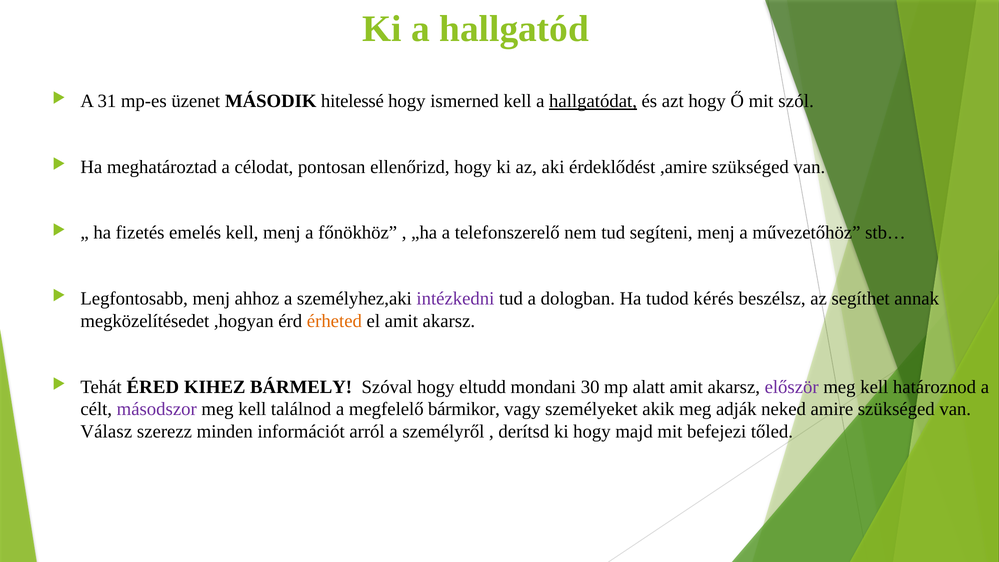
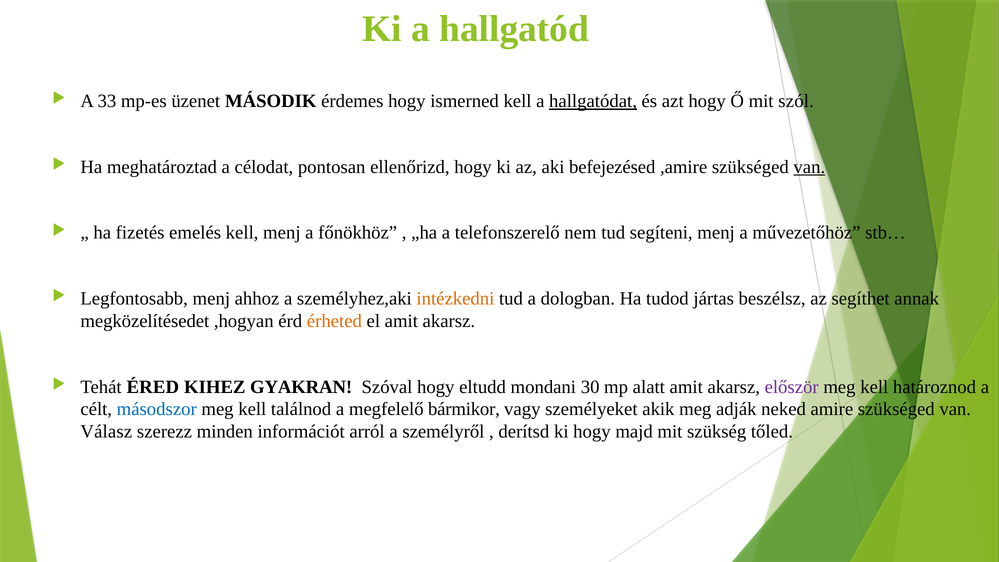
31: 31 -> 33 (107, 101)
hitelessé: hitelessé -> érdemes (352, 101)
érdeklődést: érdeklődést -> befejezésed (612, 167)
van underline: none -> present (809, 167)
intézkedni colour: purple -> orange (455, 299)
kérés: kérés -> jártas (714, 299)
BÁRMELY: BÁRMELY -> GYAKRAN (301, 387)
másodszor colour: purple -> blue (157, 409)
befejezi: befejezi -> szükség (717, 432)
